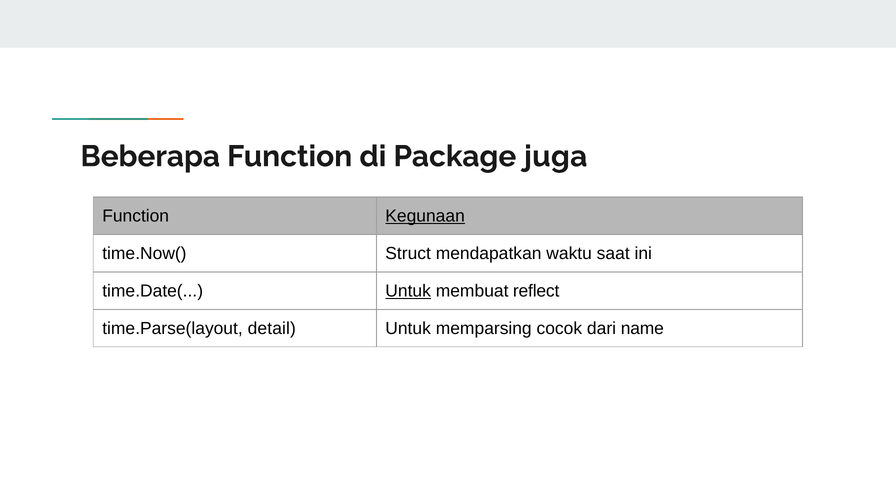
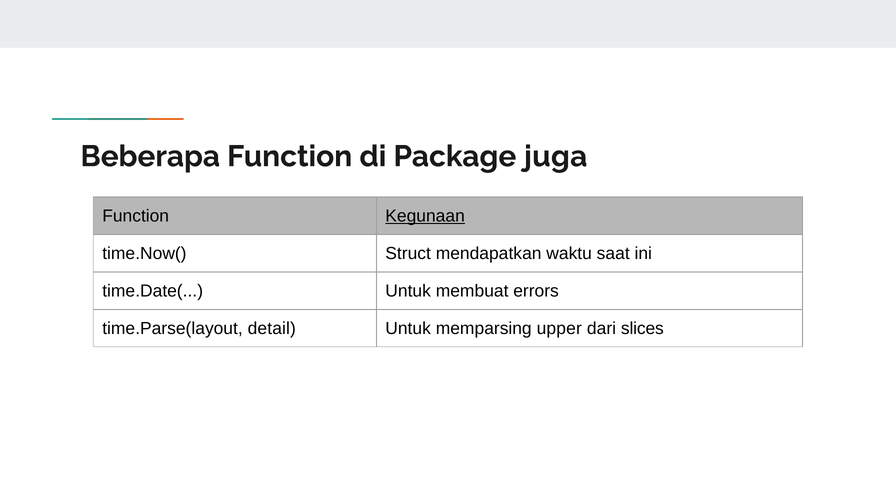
Untuk underline: present -> none (408, 291)
reflect: reflect -> errors (536, 291)
cocok: cocok -> upper (559, 328)
name: name -> slices (642, 328)
